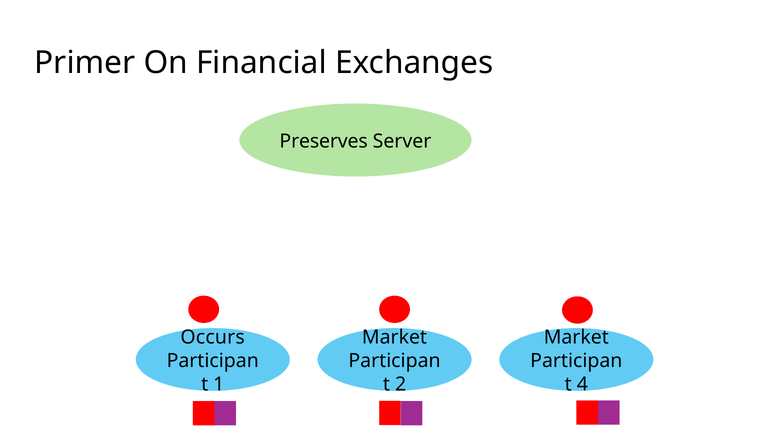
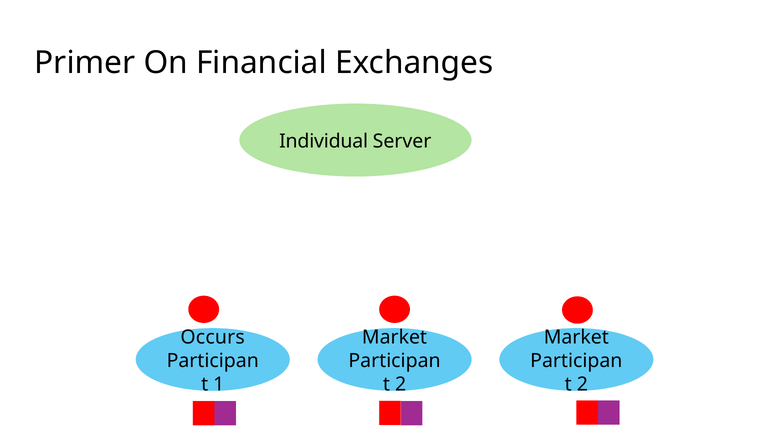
Preserves: Preserves -> Individual (324, 141)
4: 4 -> 2 (582, 384)
